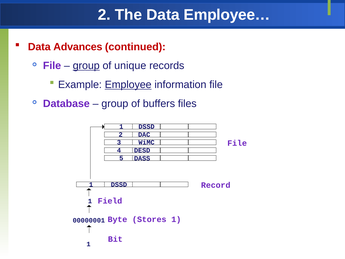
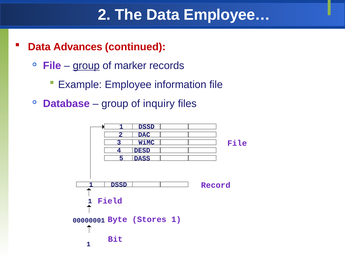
unique: unique -> marker (130, 66)
Employee underline: present -> none (128, 85)
buffers: buffers -> inquiry (159, 104)
